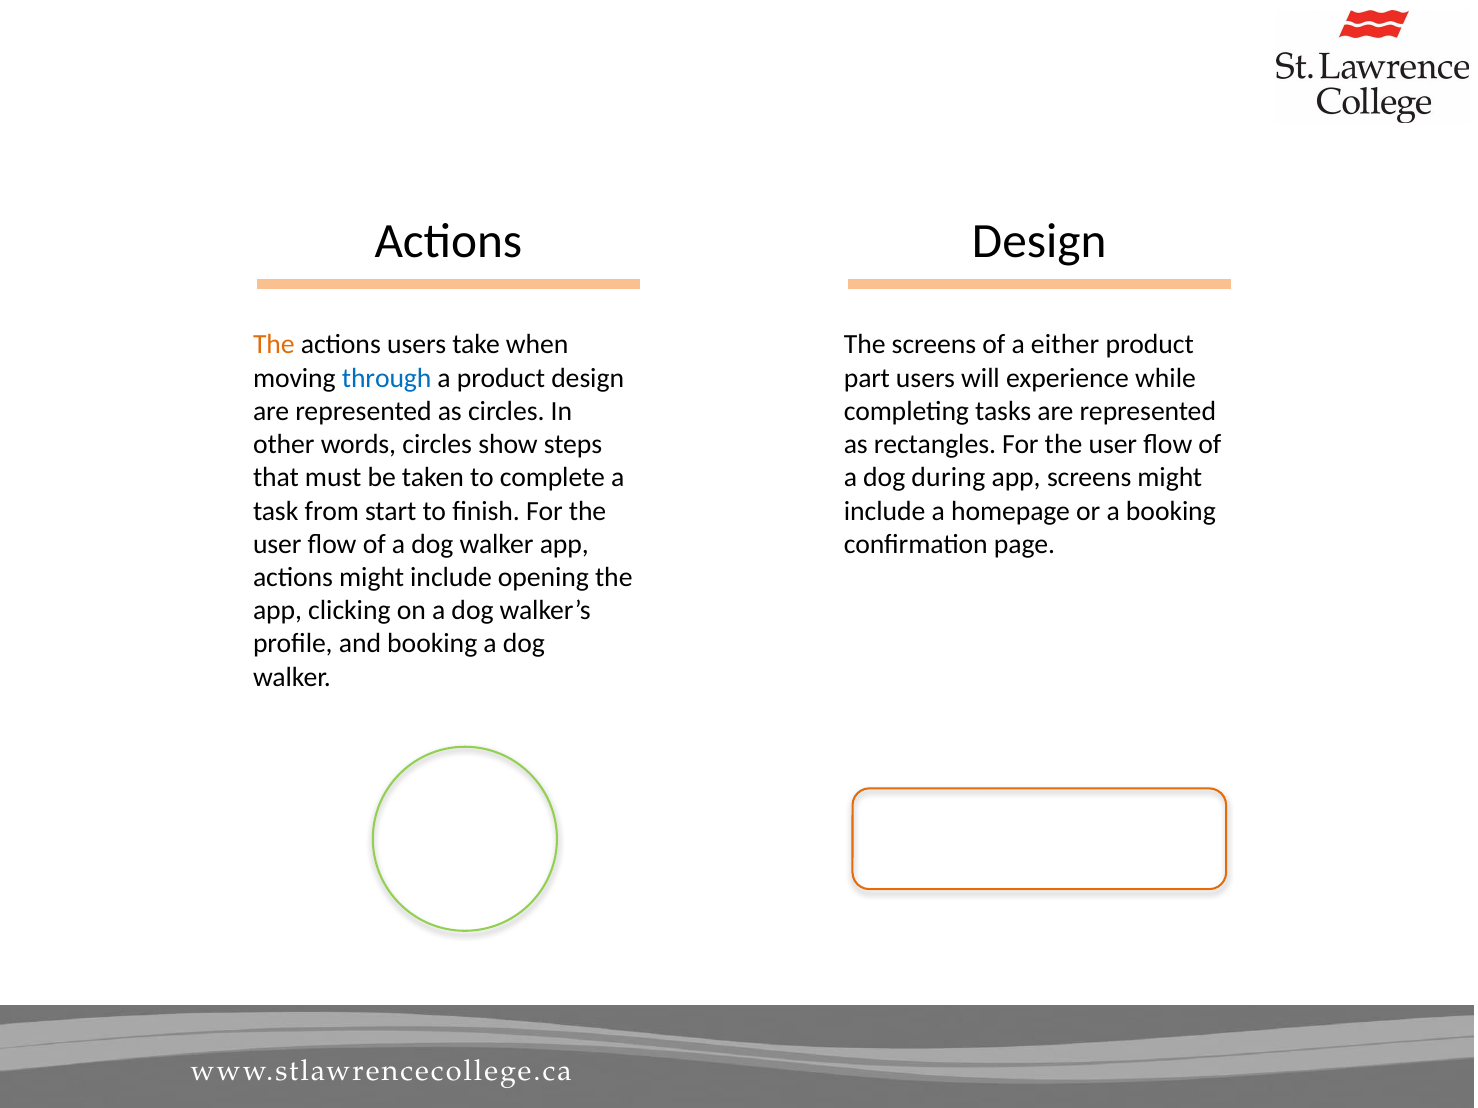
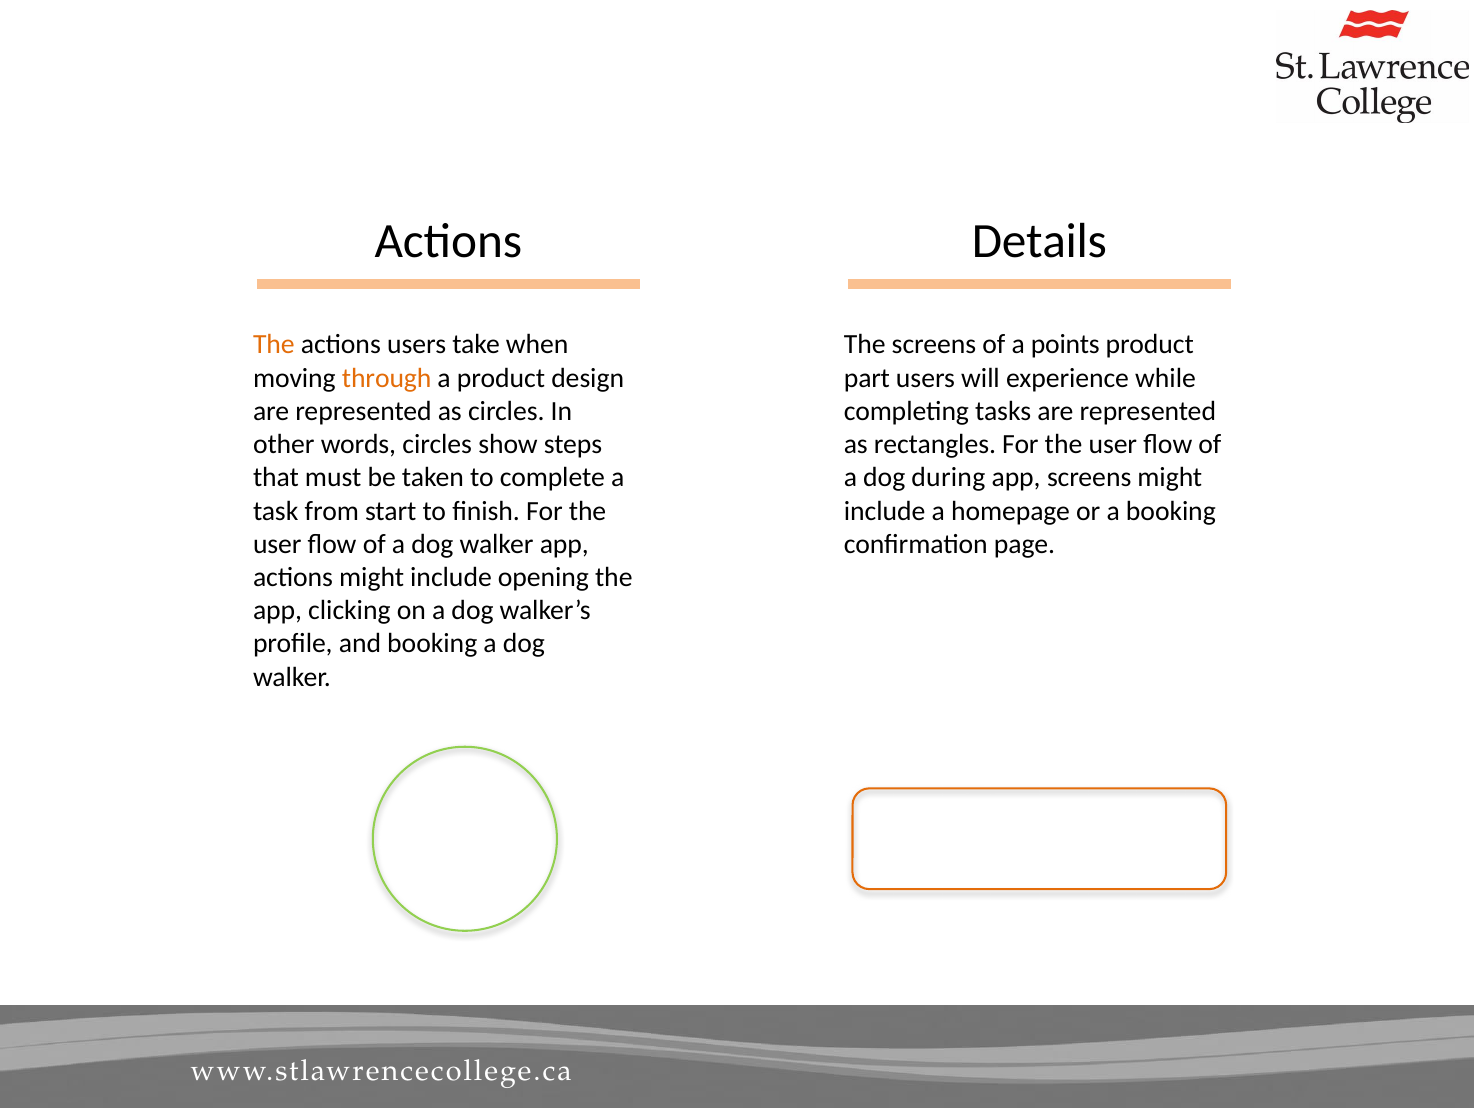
Design: Design -> Details (1039, 241)
either: either -> points (1065, 345)
through colour: blue -> orange (387, 378)
